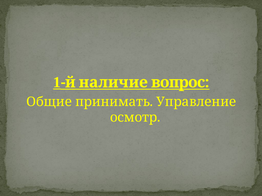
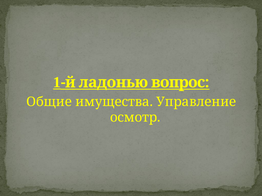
наличие: наличие -> ладонью (113, 83)
принимать: принимать -> имущества (114, 102)
